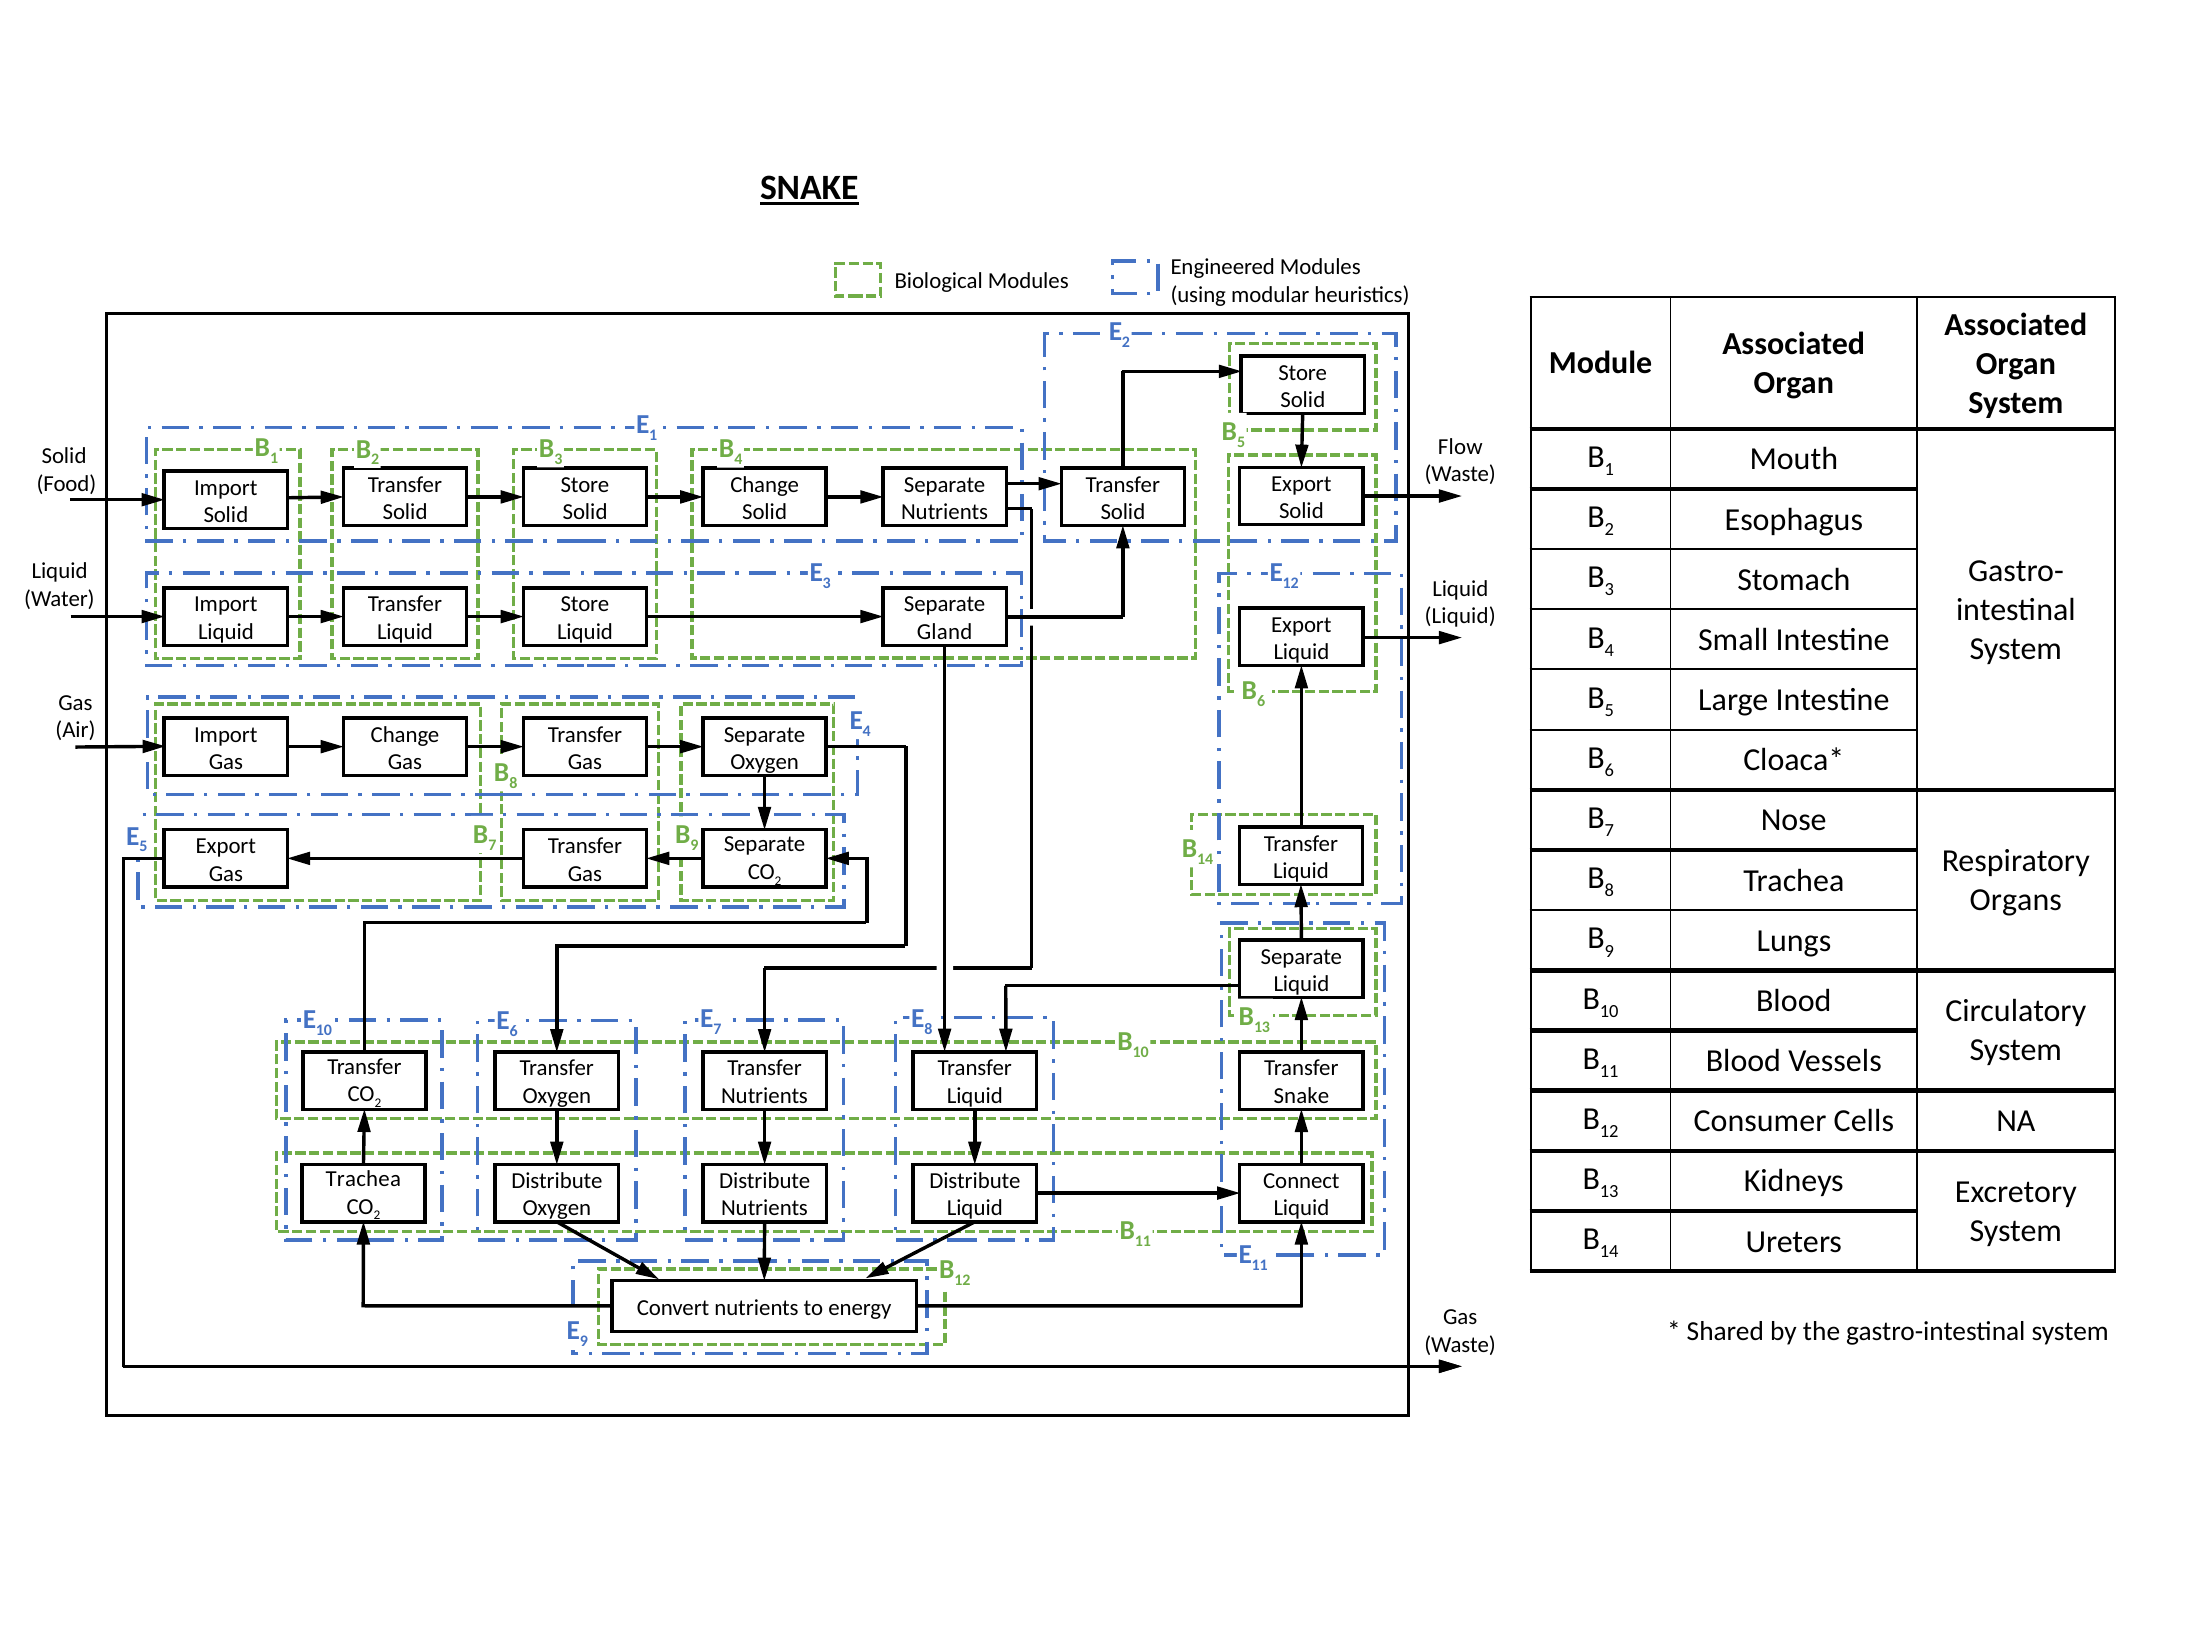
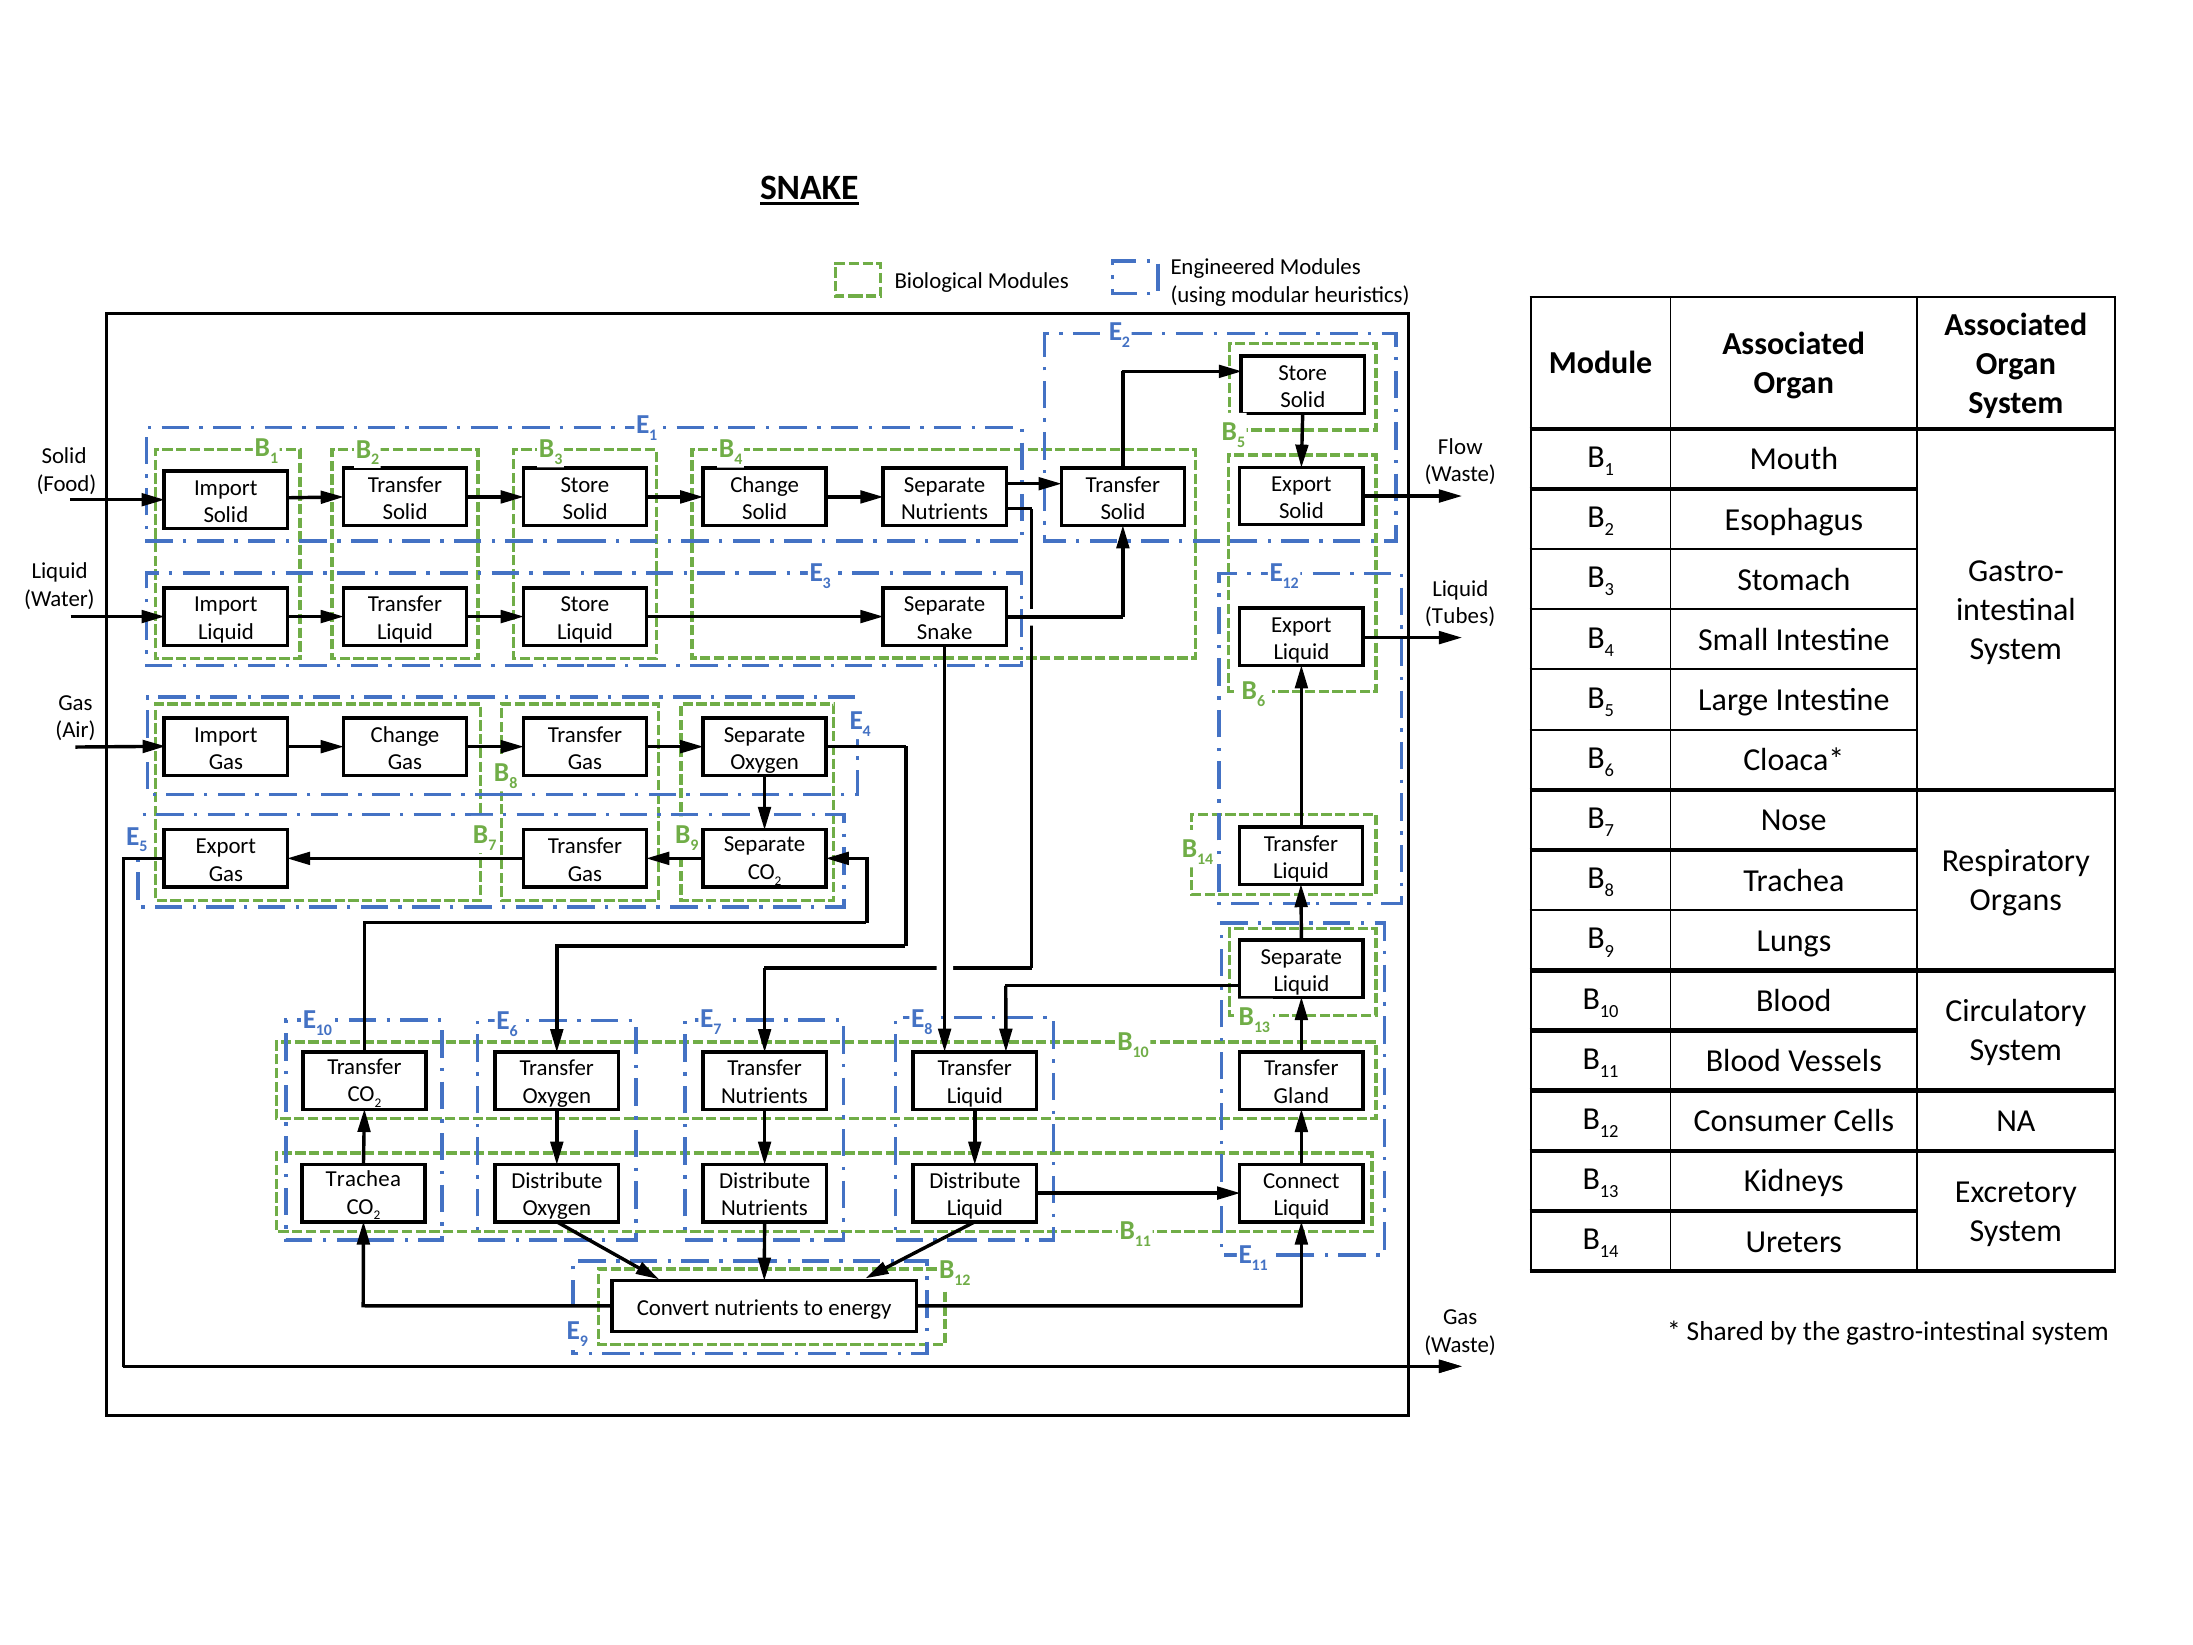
Liquid: Liquid -> Tubes (1460, 616)
Gland: Gland -> Snake (945, 632)
Snake: Snake -> Gland (1301, 1096)
